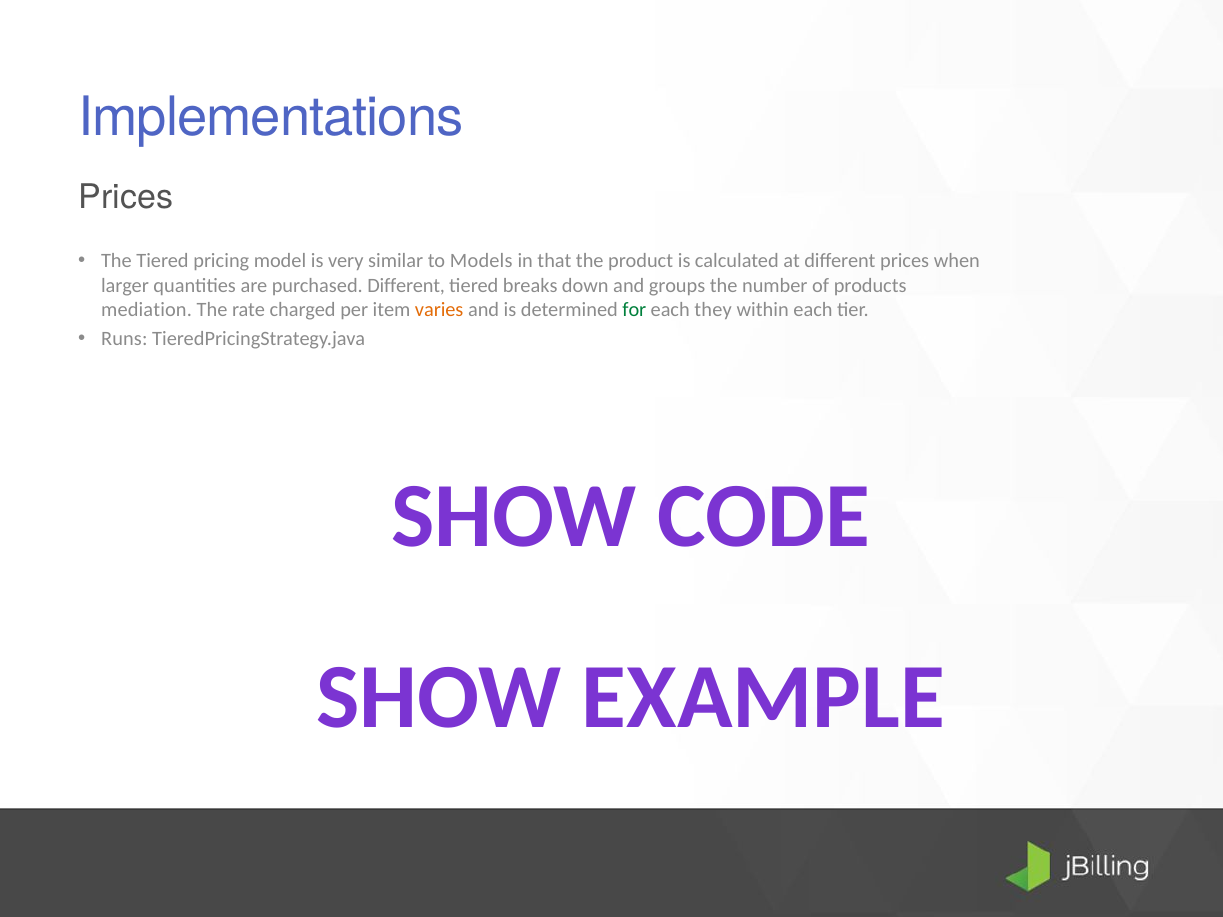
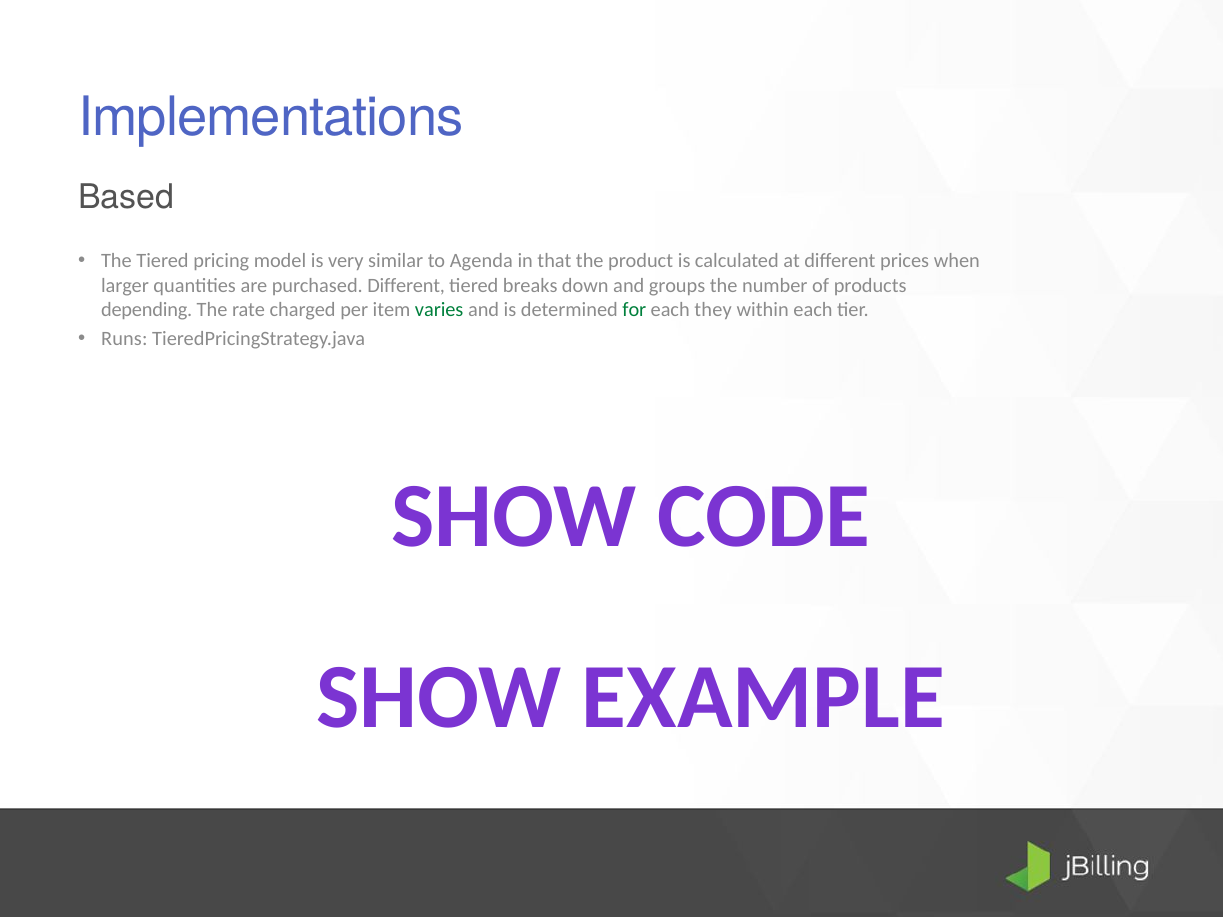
Prices: Prices -> Based (126, 197)
Models: Models -> Agenda (481, 261)
mediation: mediation -> depending (147, 310)
varies colour: orange -> green (439, 310)
